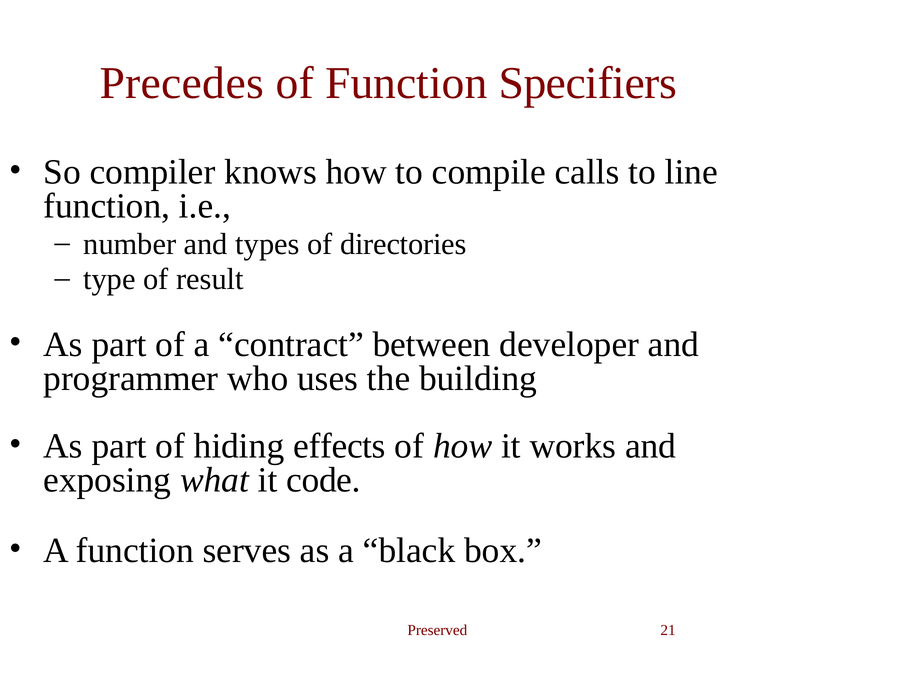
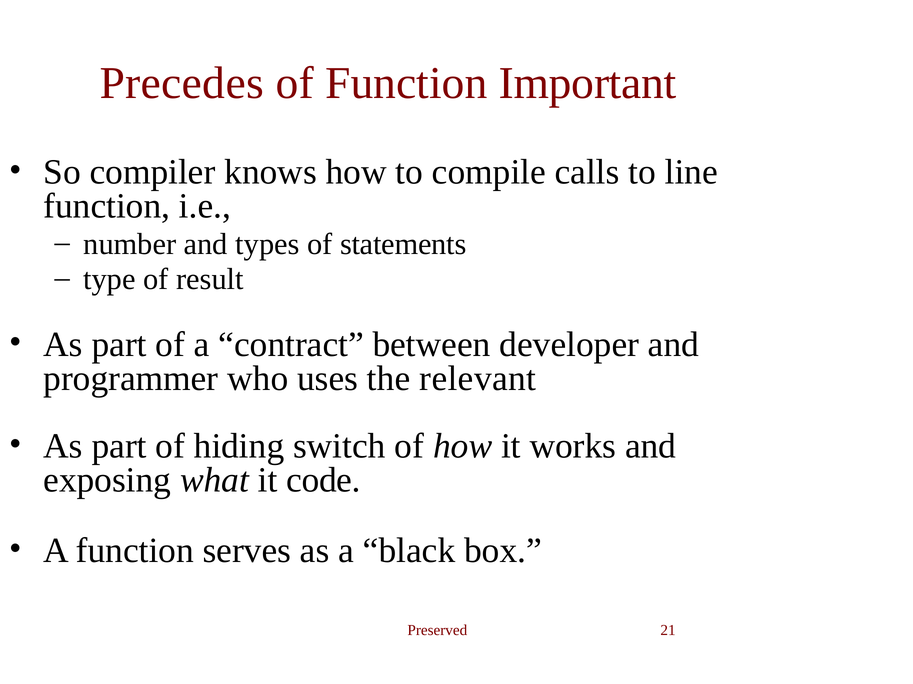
Specifiers: Specifiers -> Important (588, 83)
directories: directories -> statements (403, 244)
building: building -> relevant (478, 379)
effects: effects -> switch (339, 446)
